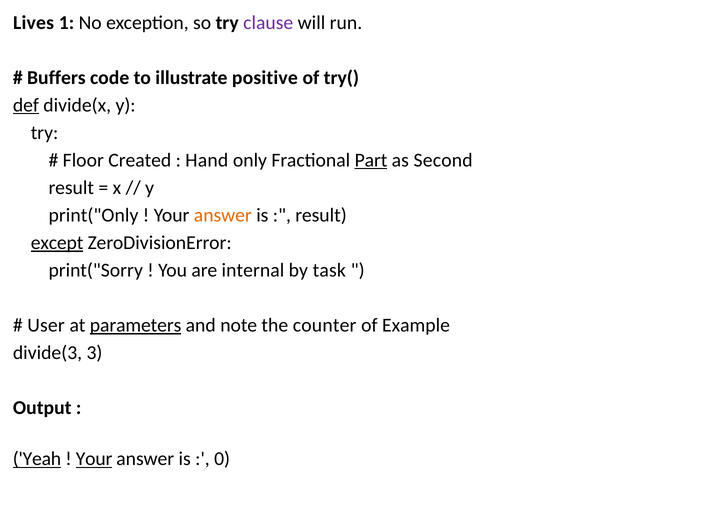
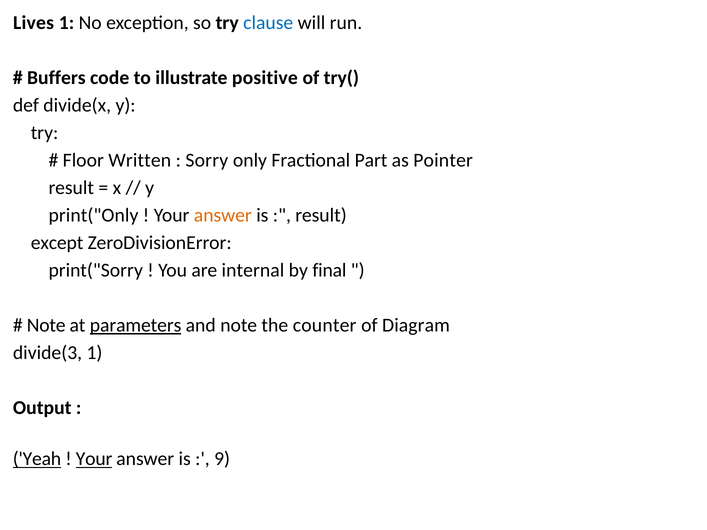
clause colour: purple -> blue (268, 23)
def underline: present -> none (26, 105)
Created: Created -> Written (140, 160)
Hand: Hand -> Sorry (207, 160)
Part underline: present -> none (371, 160)
Second: Second -> Pointer (443, 160)
except underline: present -> none (57, 243)
task: task -> final (329, 270)
User: User -> Note (46, 325)
Example: Example -> Diagram (416, 325)
divide(3 3: 3 -> 1 (94, 353)
0: 0 -> 9 (222, 459)
